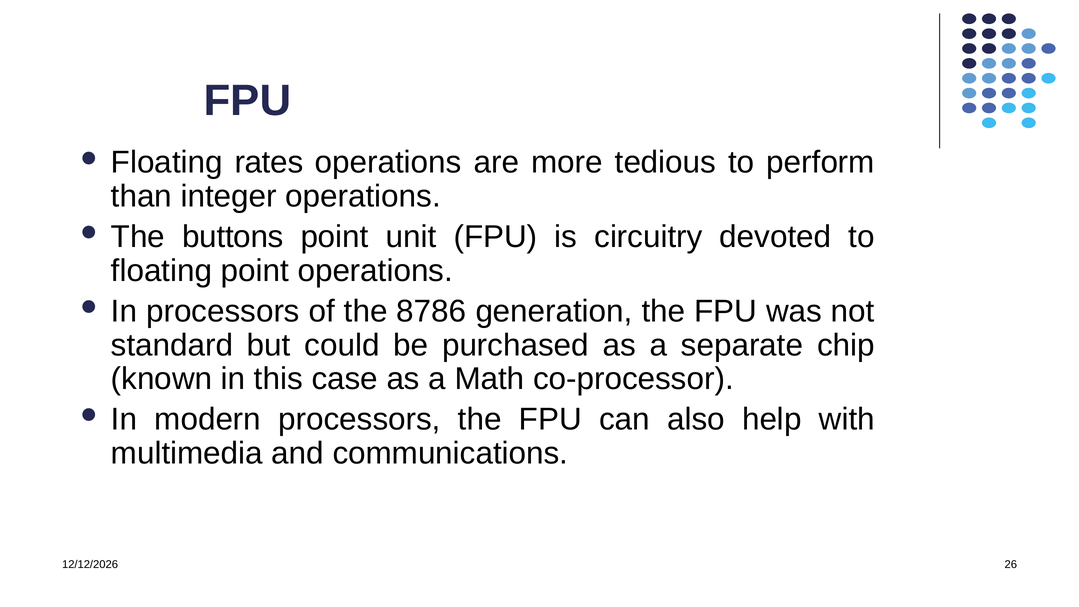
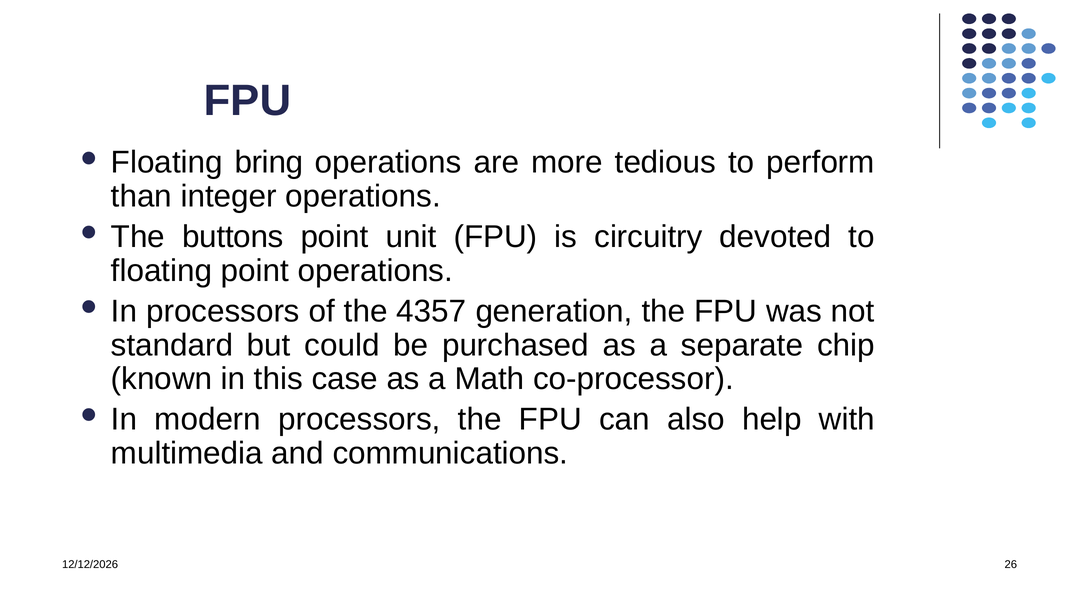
rates: rates -> bring (269, 162)
8786: 8786 -> 4357 (431, 311)
